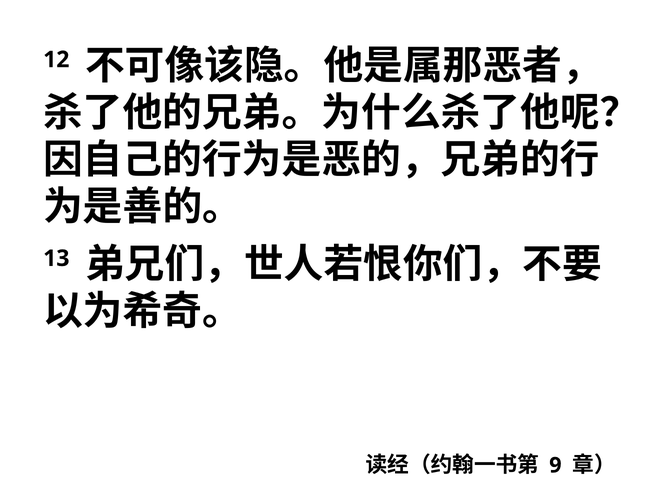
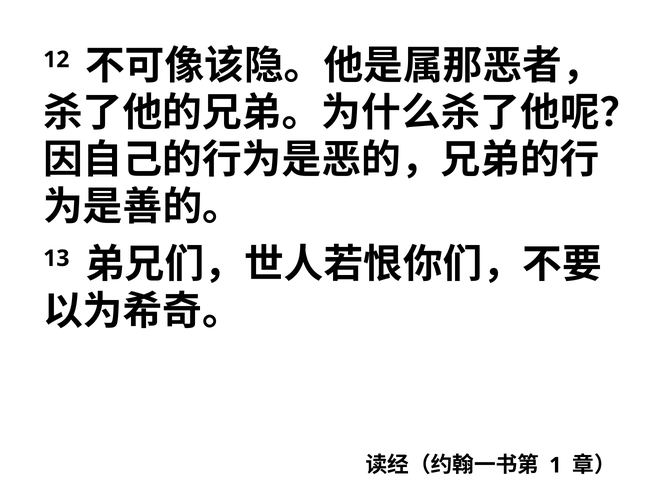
9: 9 -> 1 (555, 465)
